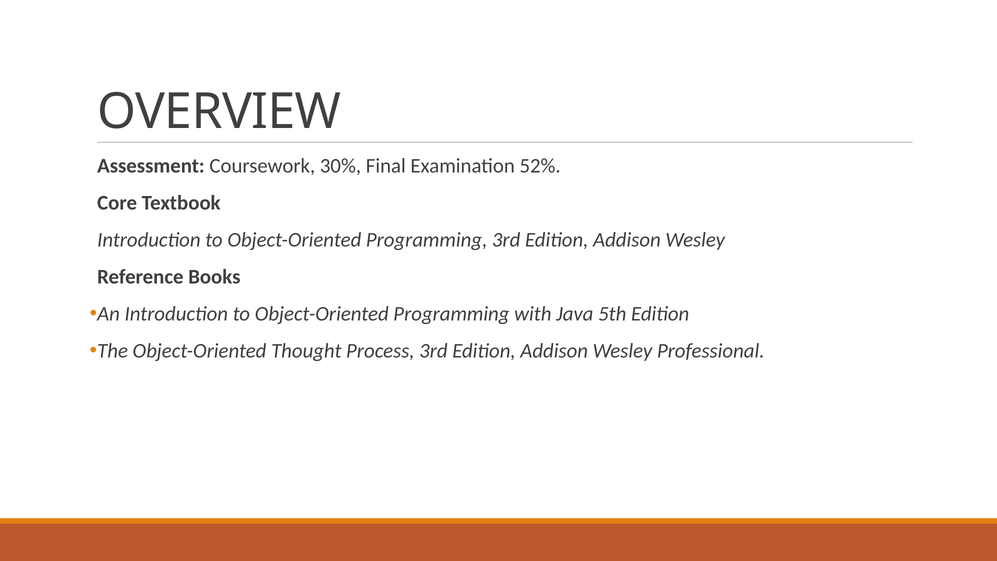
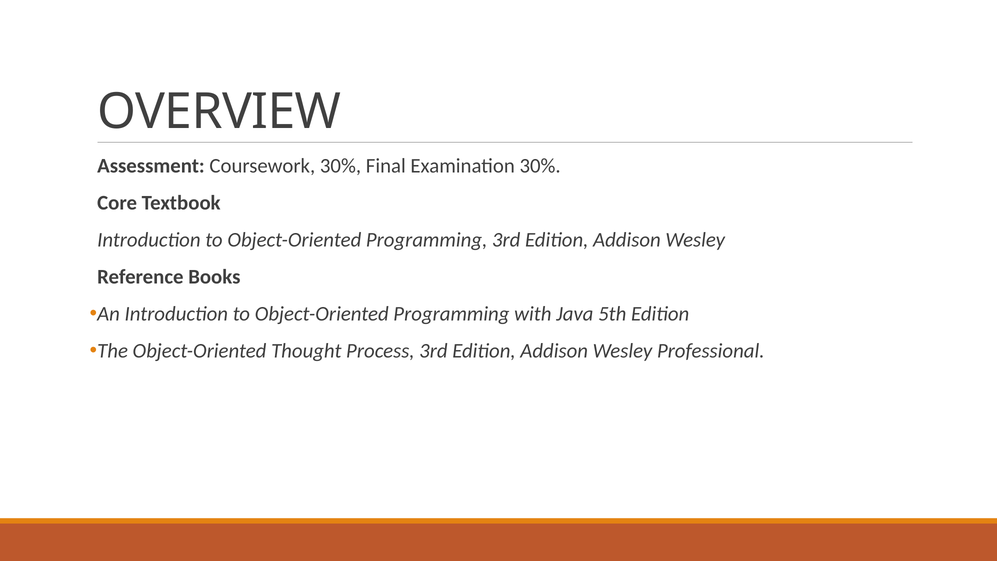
Examination 52%: 52% -> 30% (540, 166)
